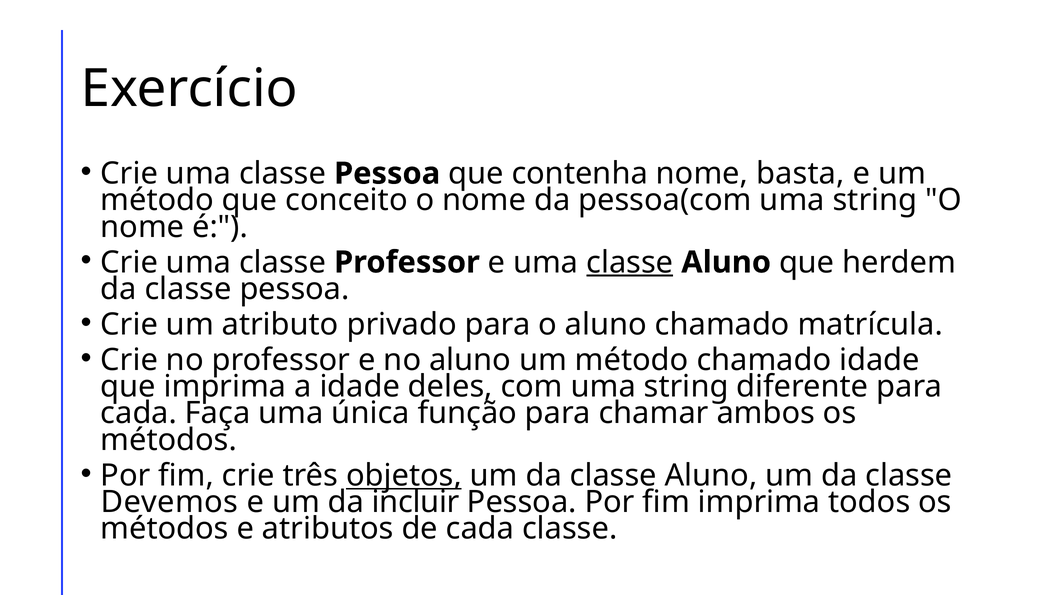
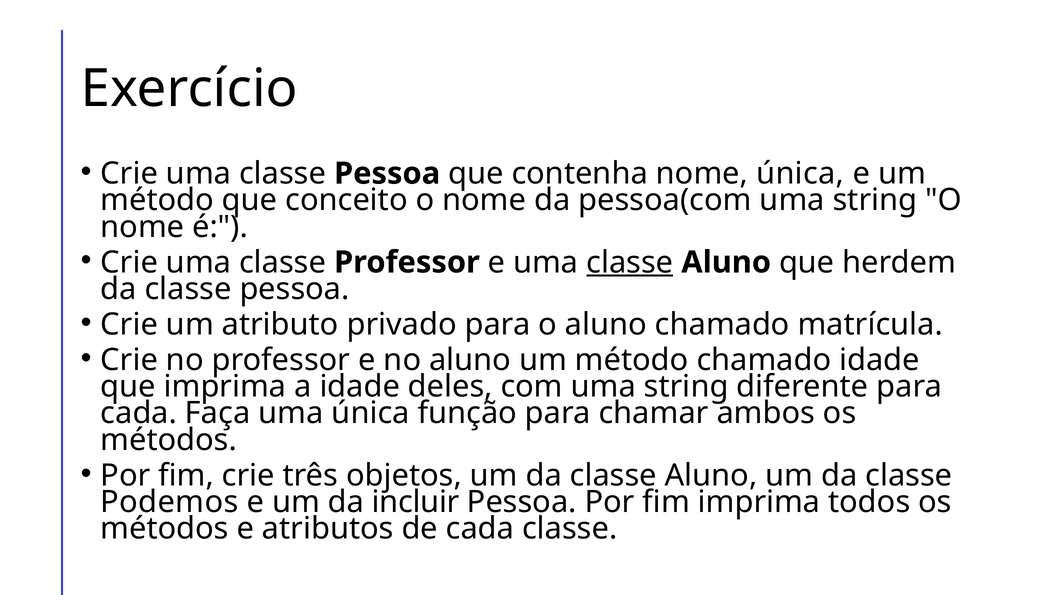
nome basta: basta -> única (800, 174)
objetos underline: present -> none (404, 476)
Devemos: Devemos -> Podemos (169, 502)
